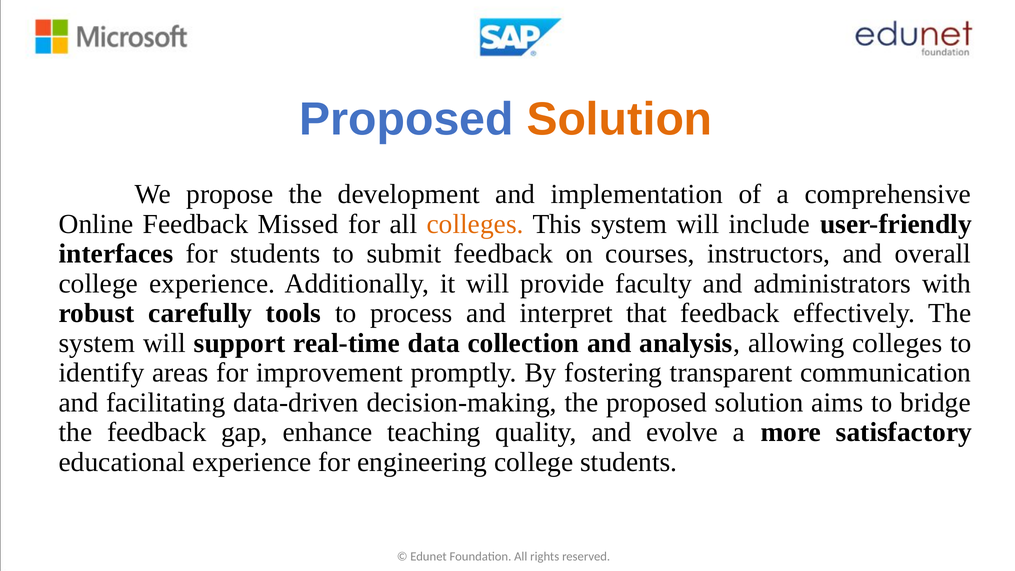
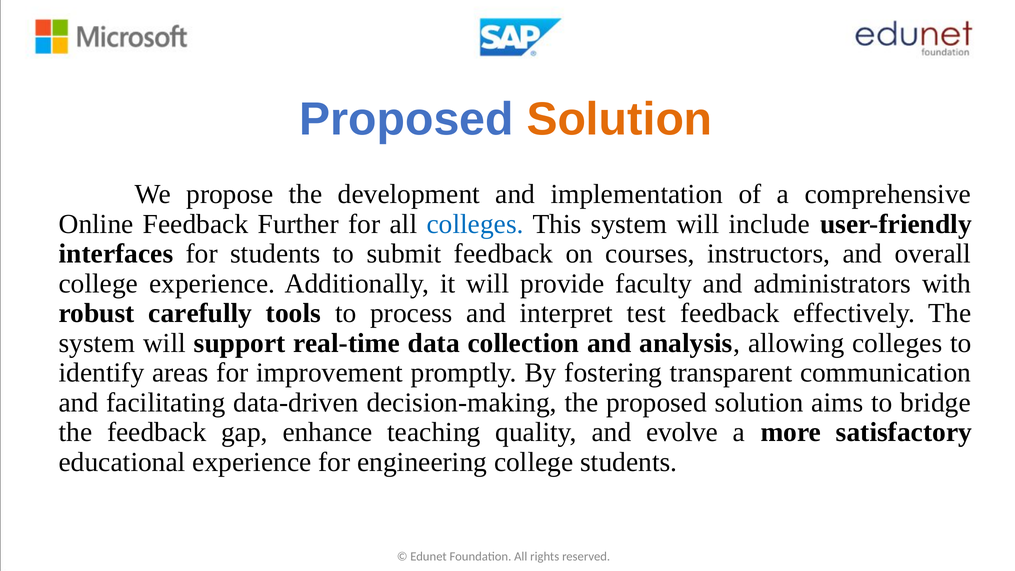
Missed: Missed -> Further (298, 224)
colleges colour: orange -> blue (475, 224)
that: that -> test (646, 313)
